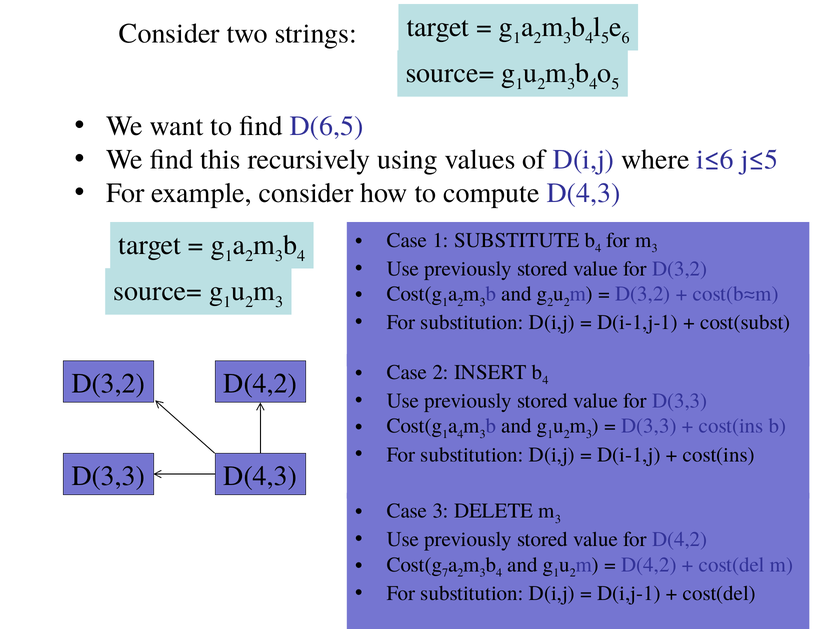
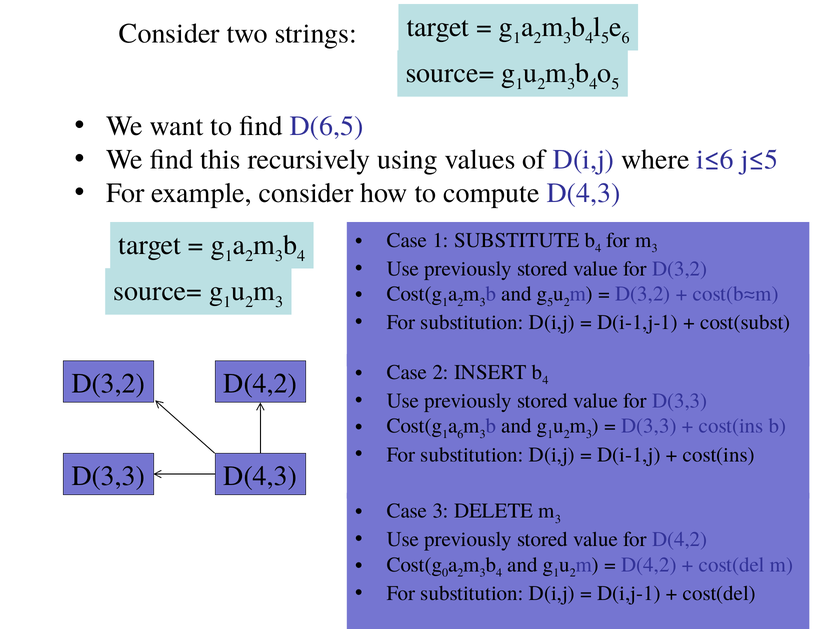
2: 2 -> 5 (550, 302)
4: 4 -> 6 (460, 434)
7: 7 -> 0 (445, 573)
